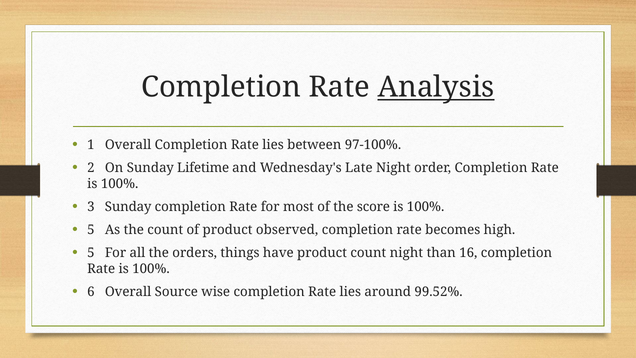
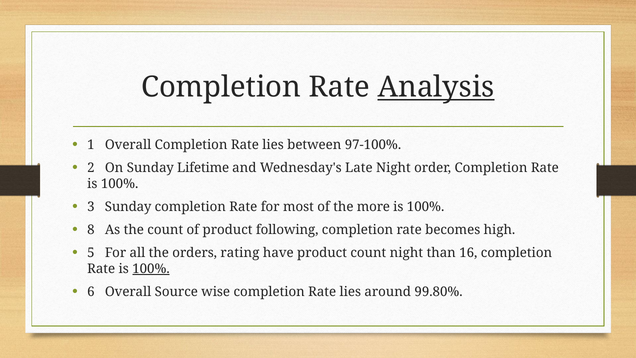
score: score -> more (373, 207)
5: 5 -> 8 (91, 230)
observed: observed -> following (287, 230)
things: things -> rating (240, 253)
100% underline: none -> present (151, 269)
99.52%: 99.52% -> 99.80% (439, 292)
